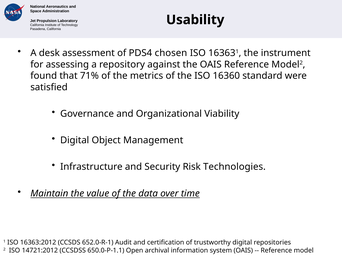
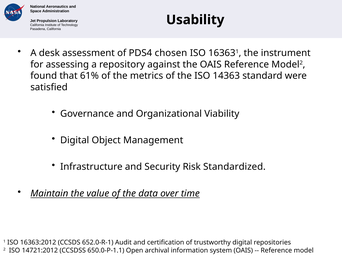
71%: 71% -> 61% (89, 76)
16360: 16360 -> 14363 (226, 76)
Technologies: Technologies -> Standardized (234, 167)
